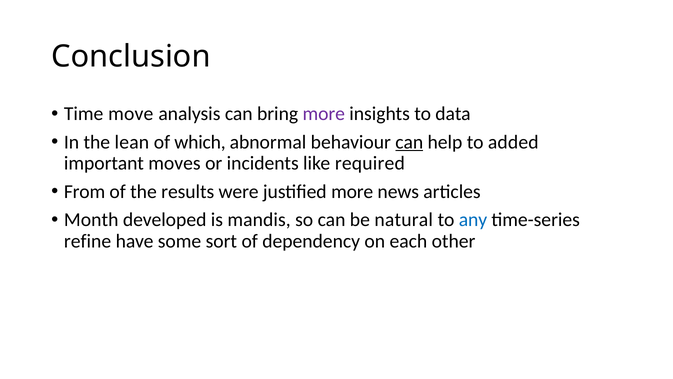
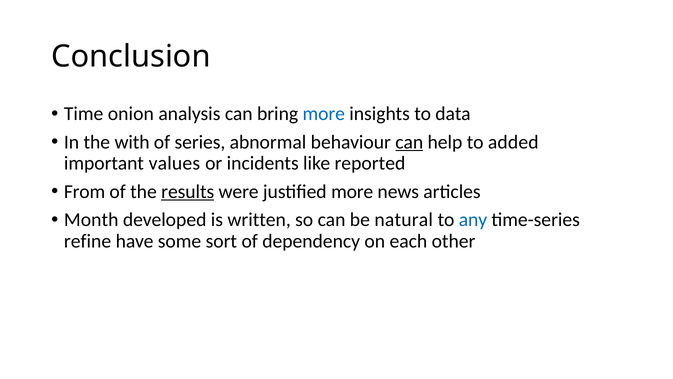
move: move -> onion (131, 114)
more colour: purple -> blue (324, 114)
lean: lean -> with (132, 142)
which: which -> series (200, 142)
moves: moves -> values (174, 163)
required: required -> reported (370, 163)
results underline: none -> present (188, 191)
mandis: mandis -> written (259, 220)
